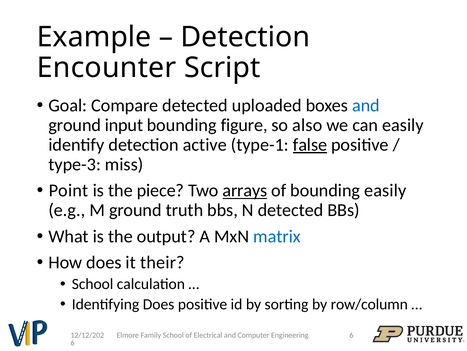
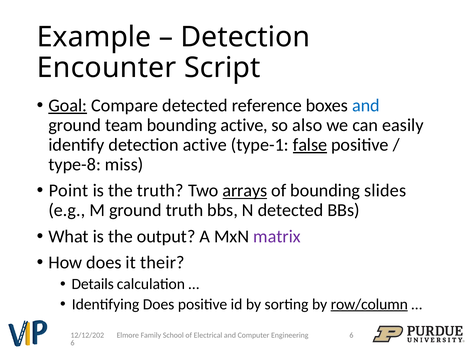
Goal underline: none -> present (68, 105)
uploaded: uploaded -> reference (267, 105)
input: input -> team (124, 125)
bounding figure: figure -> active (244, 125)
type-3: type-3 -> type-8 (75, 164)
the piece: piece -> truth (160, 190)
bounding easily: easily -> slides (385, 190)
matrix colour: blue -> purple (277, 236)
School: School -> Details (93, 284)
row/column underline: none -> present (369, 304)
